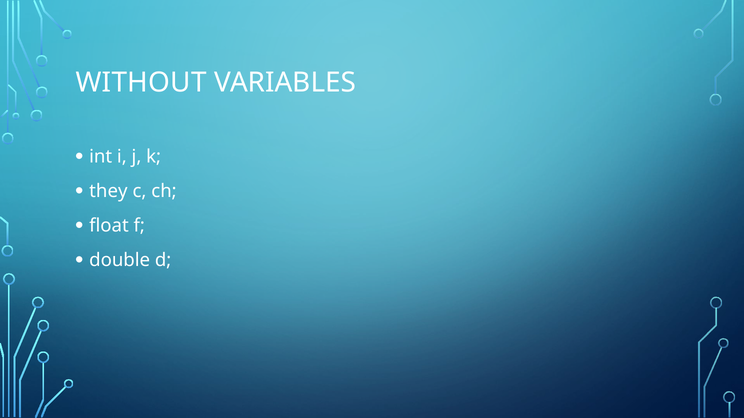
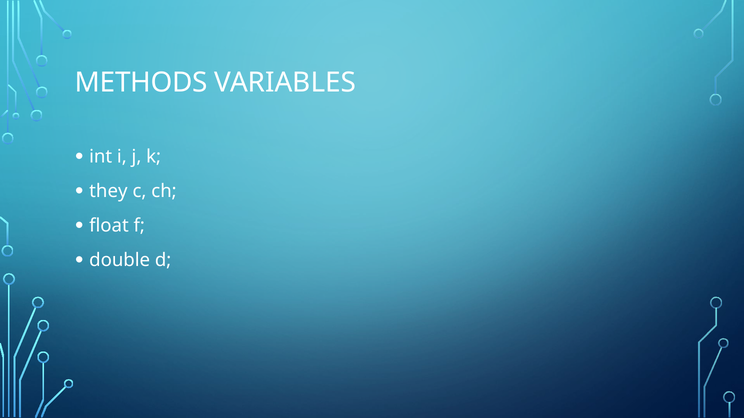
WITHOUT: WITHOUT -> METHODS (141, 83)
